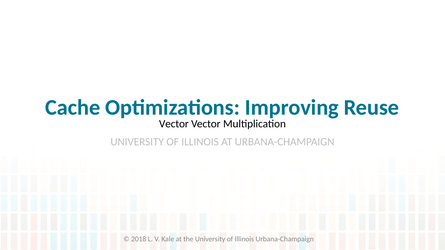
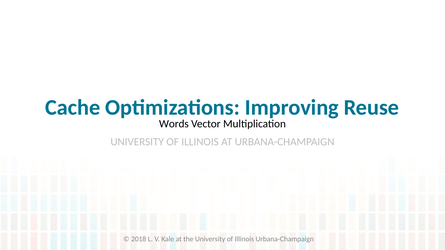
Vector: Vector -> Words (174, 124)
